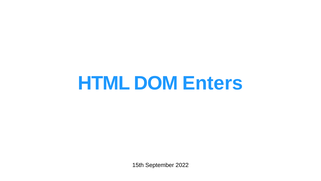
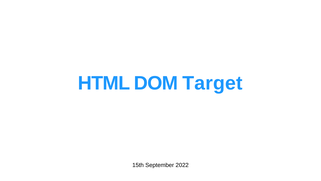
Enters: Enters -> Target (213, 83)
